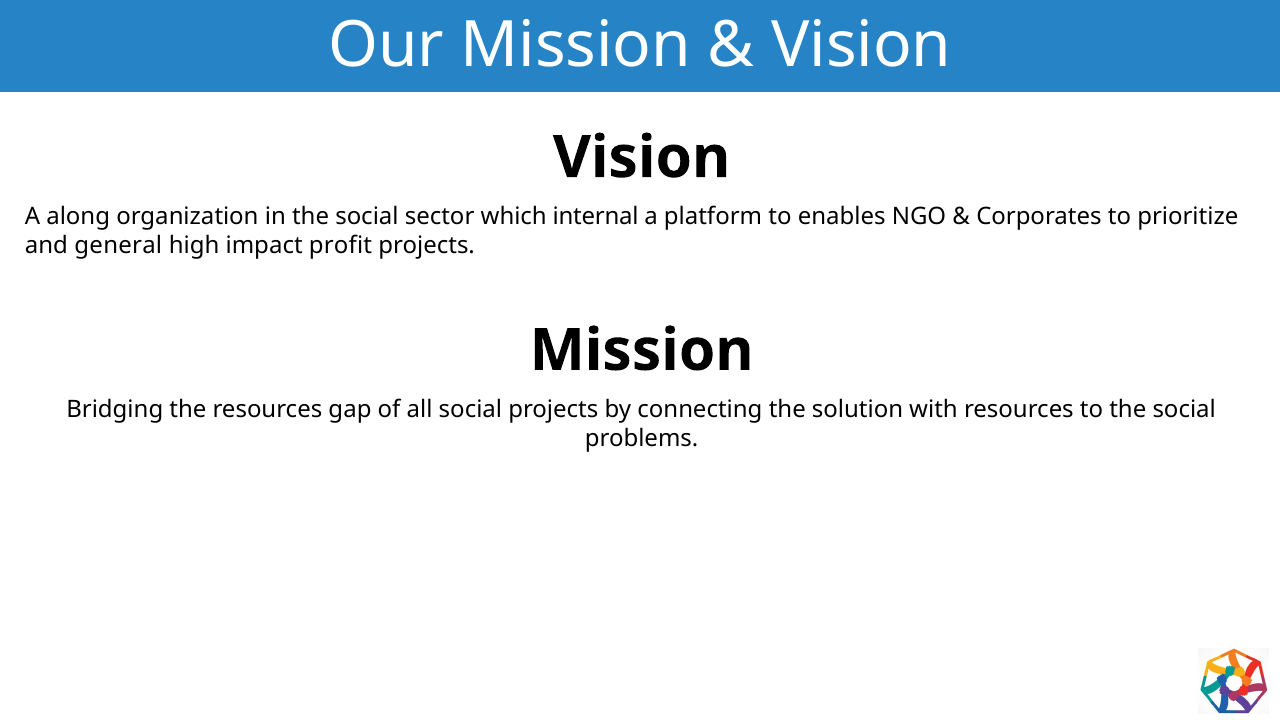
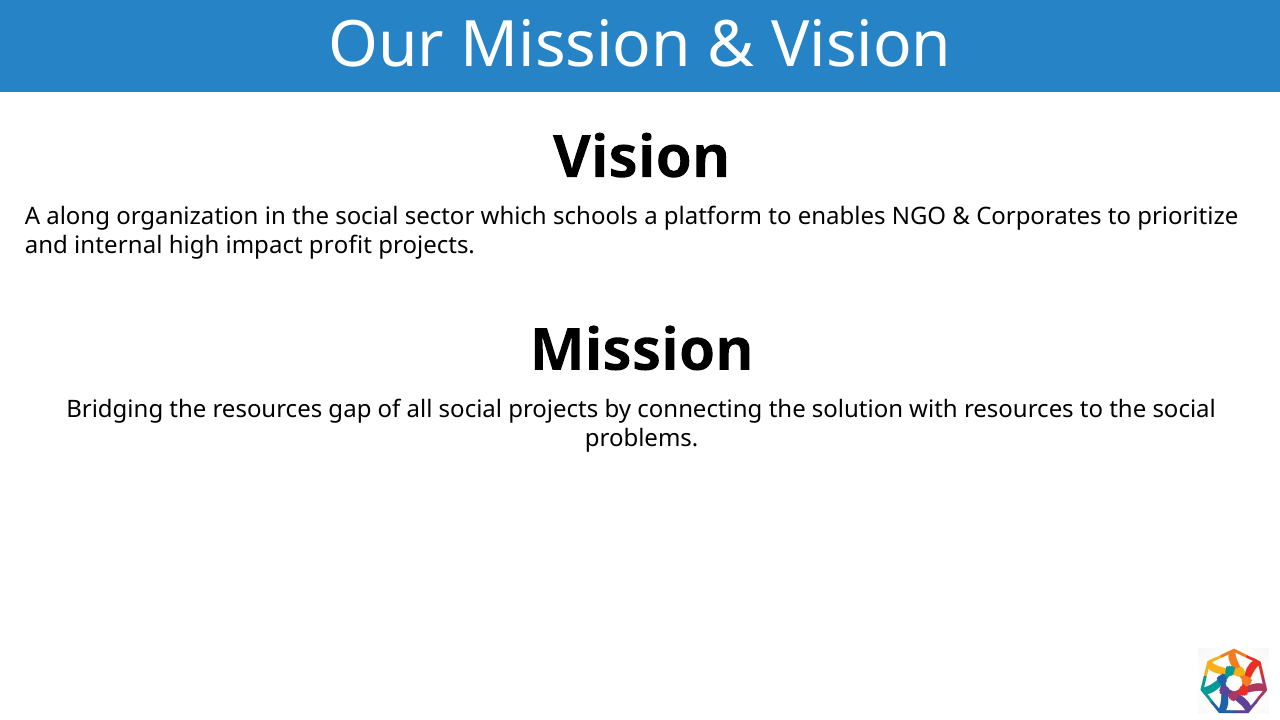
internal: internal -> schools (596, 217)
general: general -> internal (118, 246)
